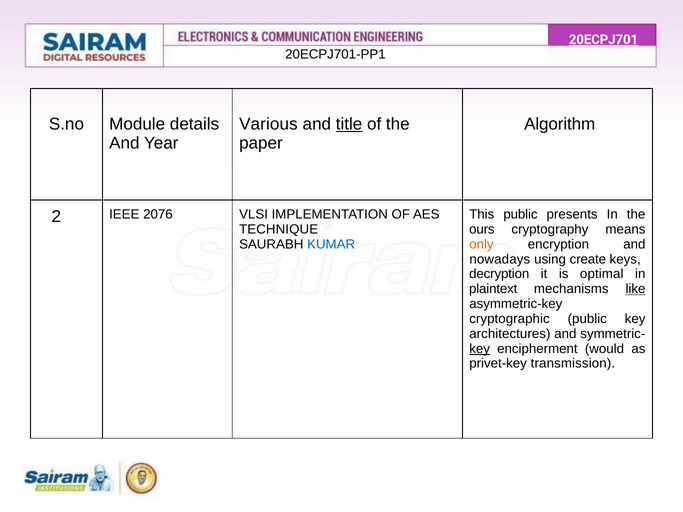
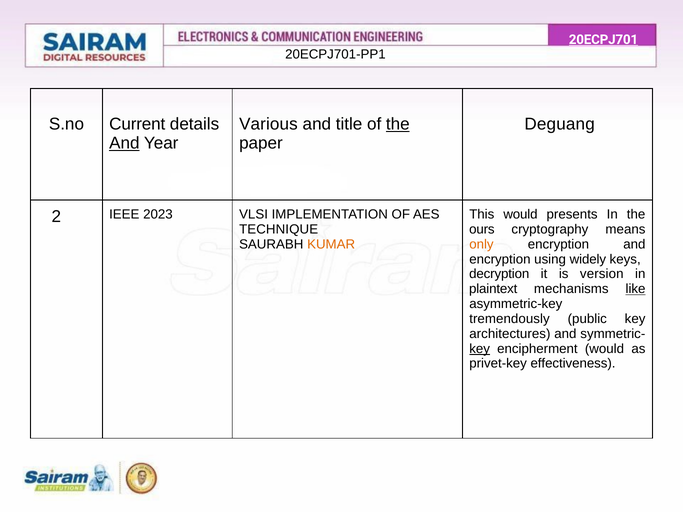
Module: Module -> Current (137, 124)
title underline: present -> none (349, 124)
the underline: none -> present (398, 124)
Algorithm: Algorithm -> Deguang (560, 124)
And underline: none -> present (124, 143)
This public: public -> would (520, 215)
2076: 2076 -> 2023 (158, 215)
KUMAR colour: blue -> orange (331, 244)
nowadays: nowadays -> encryption (500, 259)
create: create -> widely (588, 259)
optimal: optimal -> version (602, 274)
cryptographic: cryptographic -> tremendously (509, 319)
transmission: transmission -> effectiveness (573, 364)
